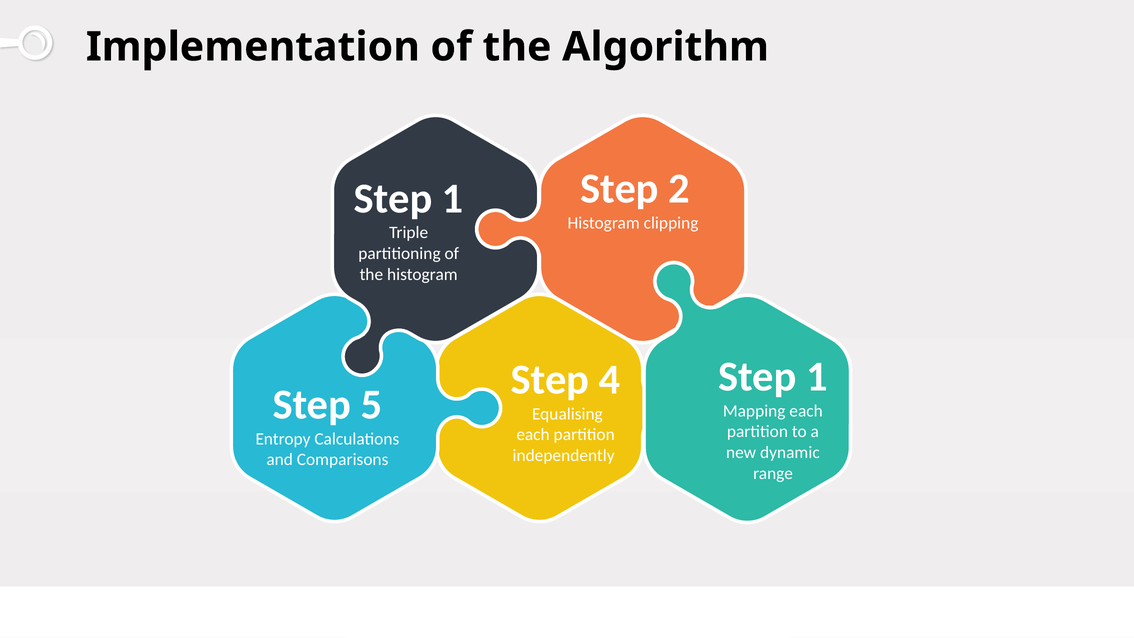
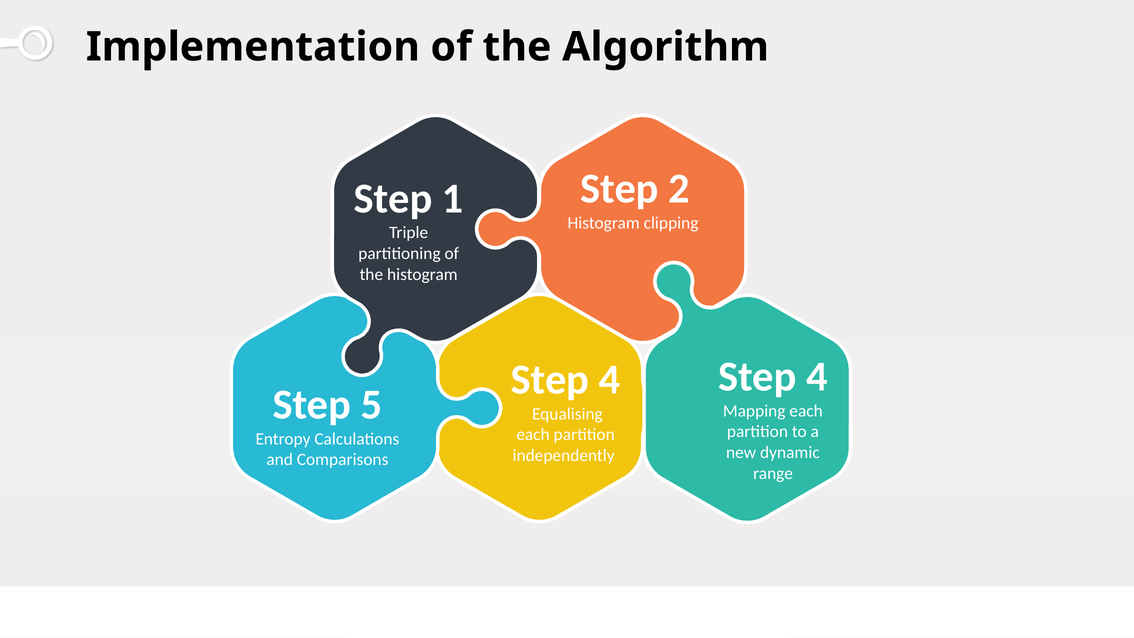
1: 1 -> 4 (817, 377)
